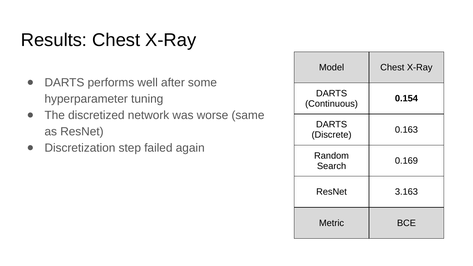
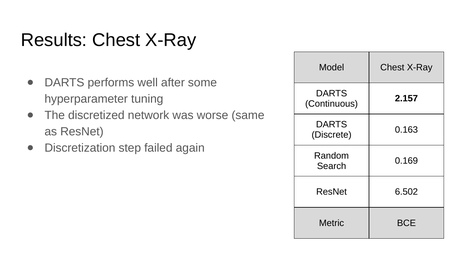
0.154: 0.154 -> 2.157 (406, 99)
3.163: 3.163 -> 6.502 (406, 192)
